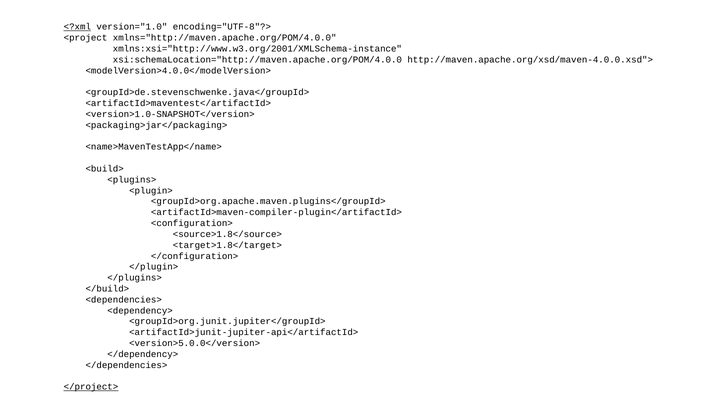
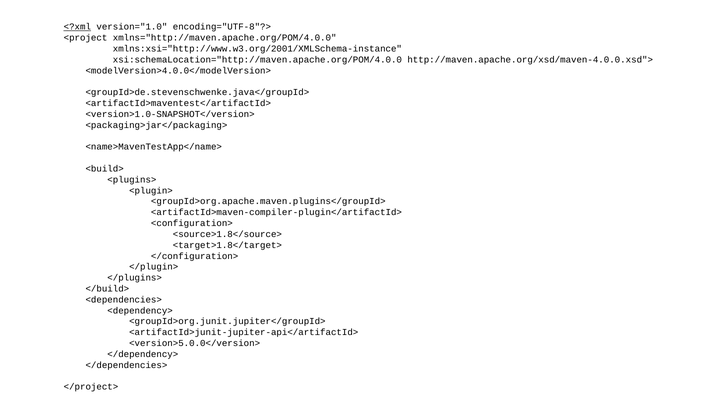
</project> underline: present -> none (91, 387)
